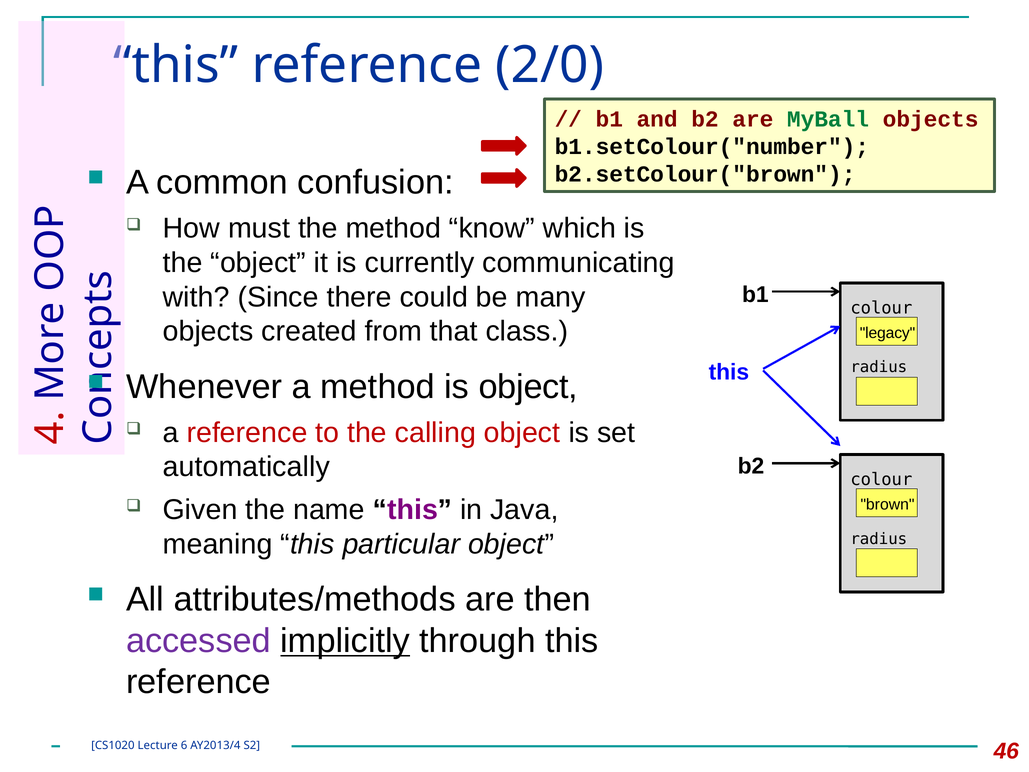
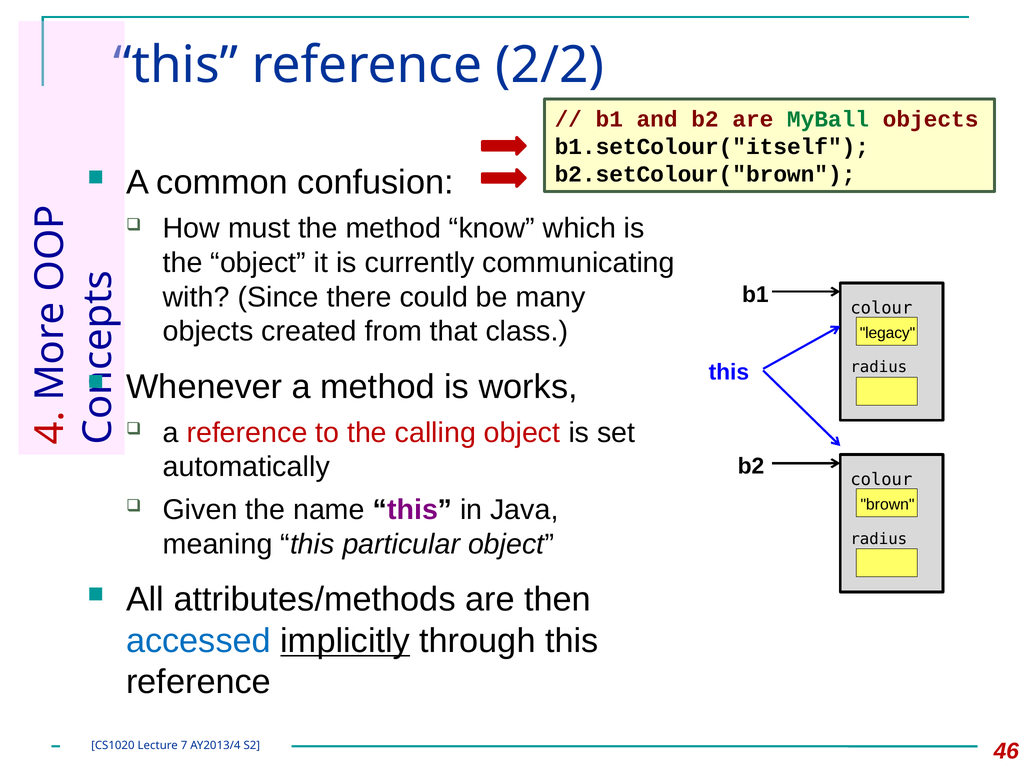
2/0: 2/0 -> 2/2 (550, 65)
b1.setColour("number: b1.setColour("number -> b1.setColour("itself (712, 147)
is object: object -> works (528, 387)
accessed colour: purple -> blue (198, 641)
6: 6 -> 7 (184, 745)
